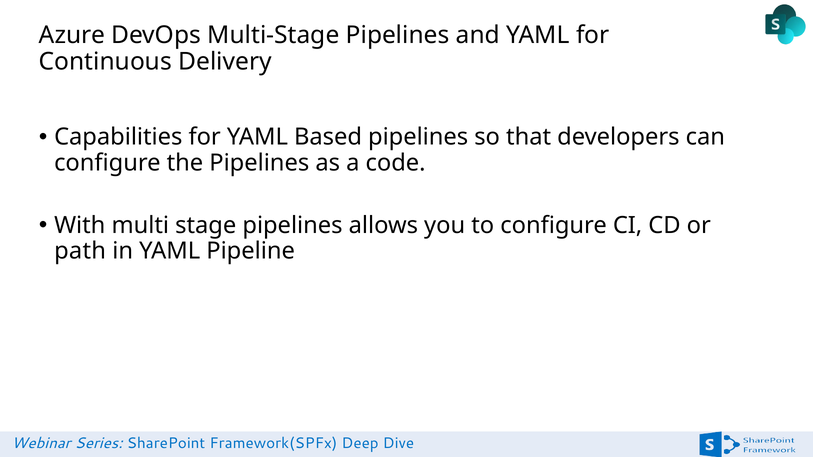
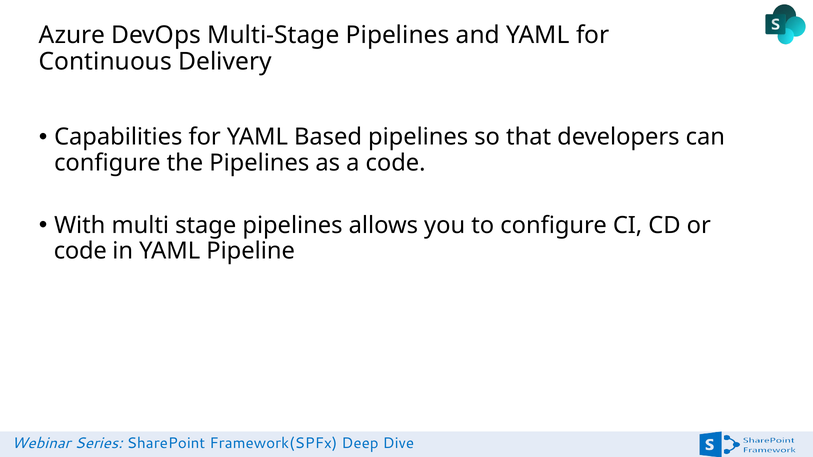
path: path -> code (80, 251)
